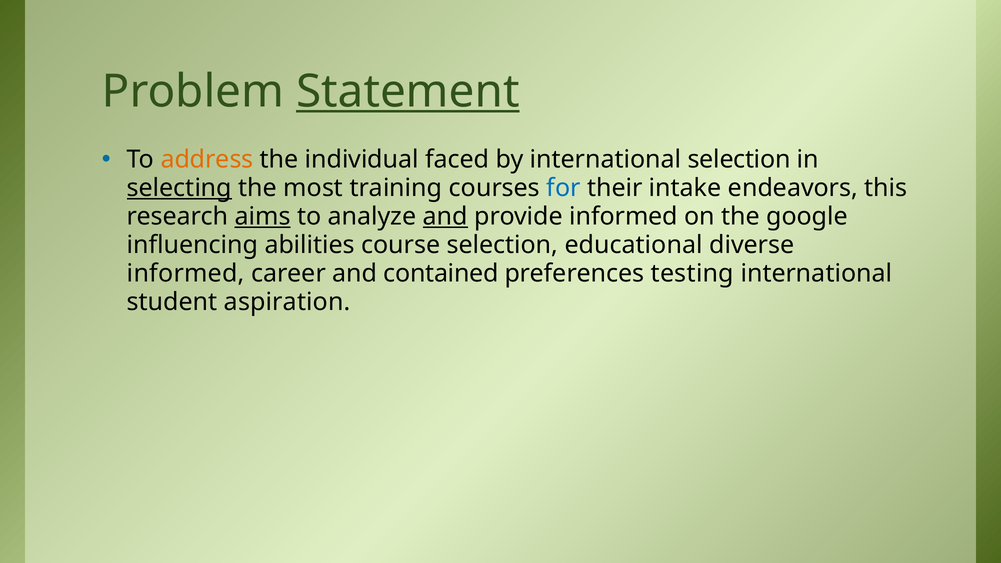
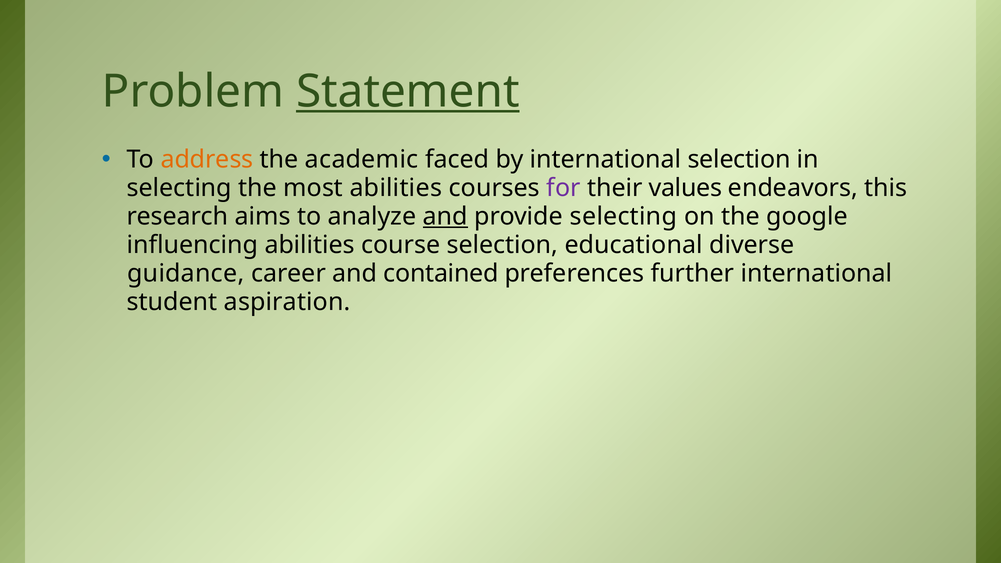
individual: individual -> academic (362, 159)
selecting underline: present -> none (179, 188)
most training: training -> abilities (396, 188)
for colour: blue -> purple (564, 188)
intake: intake -> values (685, 188)
aims underline: present -> none (263, 216)
provide informed: informed -> selecting (623, 216)
informed: informed -> guidance (186, 273)
testing: testing -> further (692, 273)
